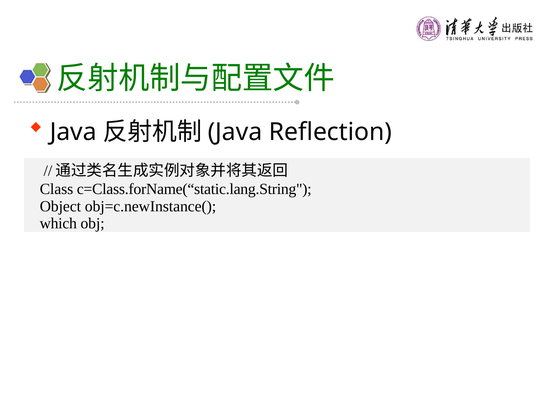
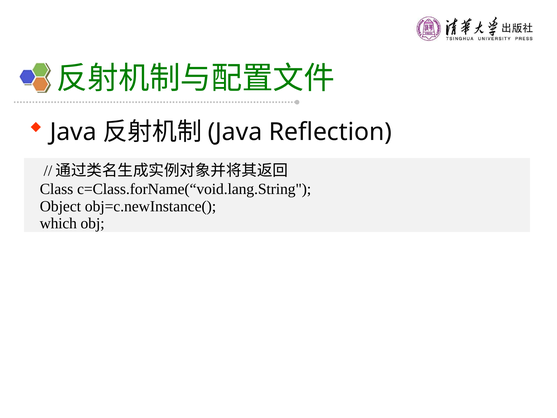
c=Class.forName(“static.lang.String: c=Class.forName(“static.lang.String -> c=Class.forName(“void.lang.String (194, 189)
